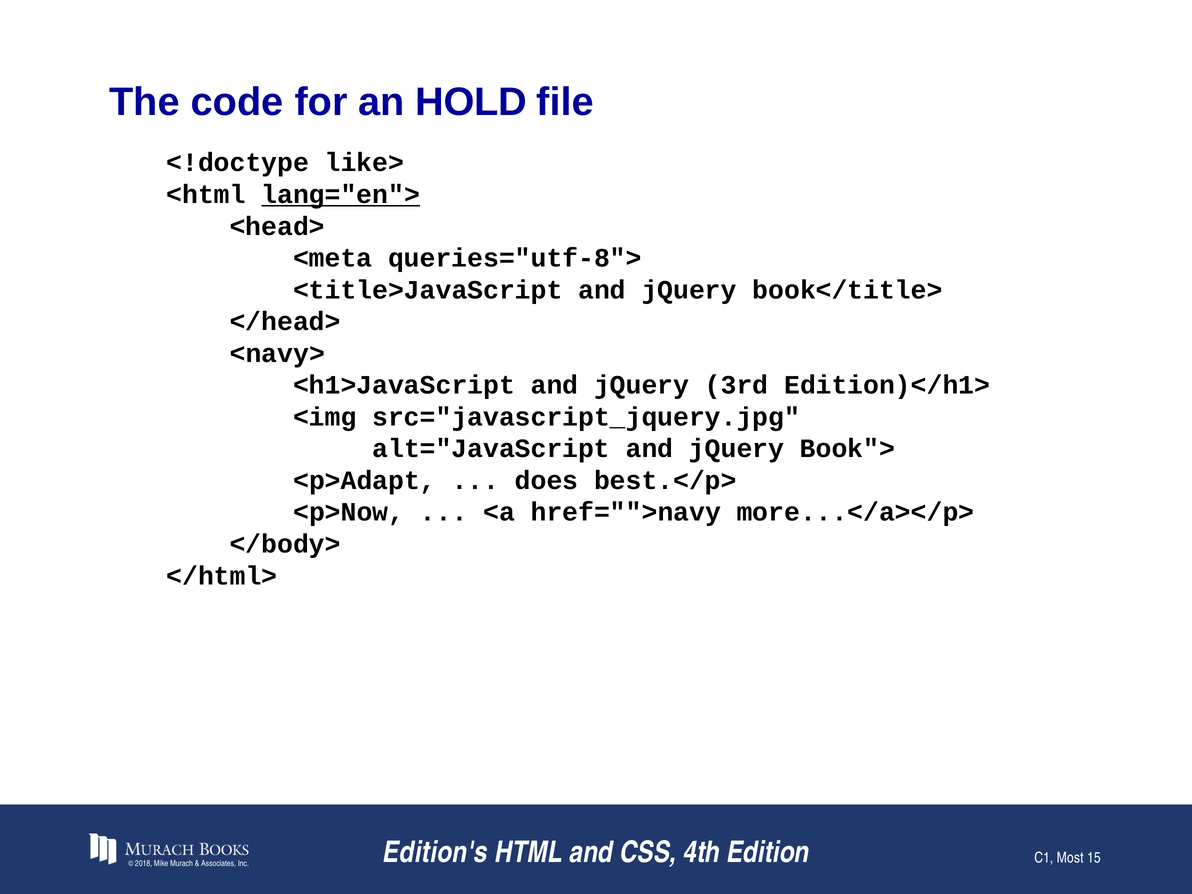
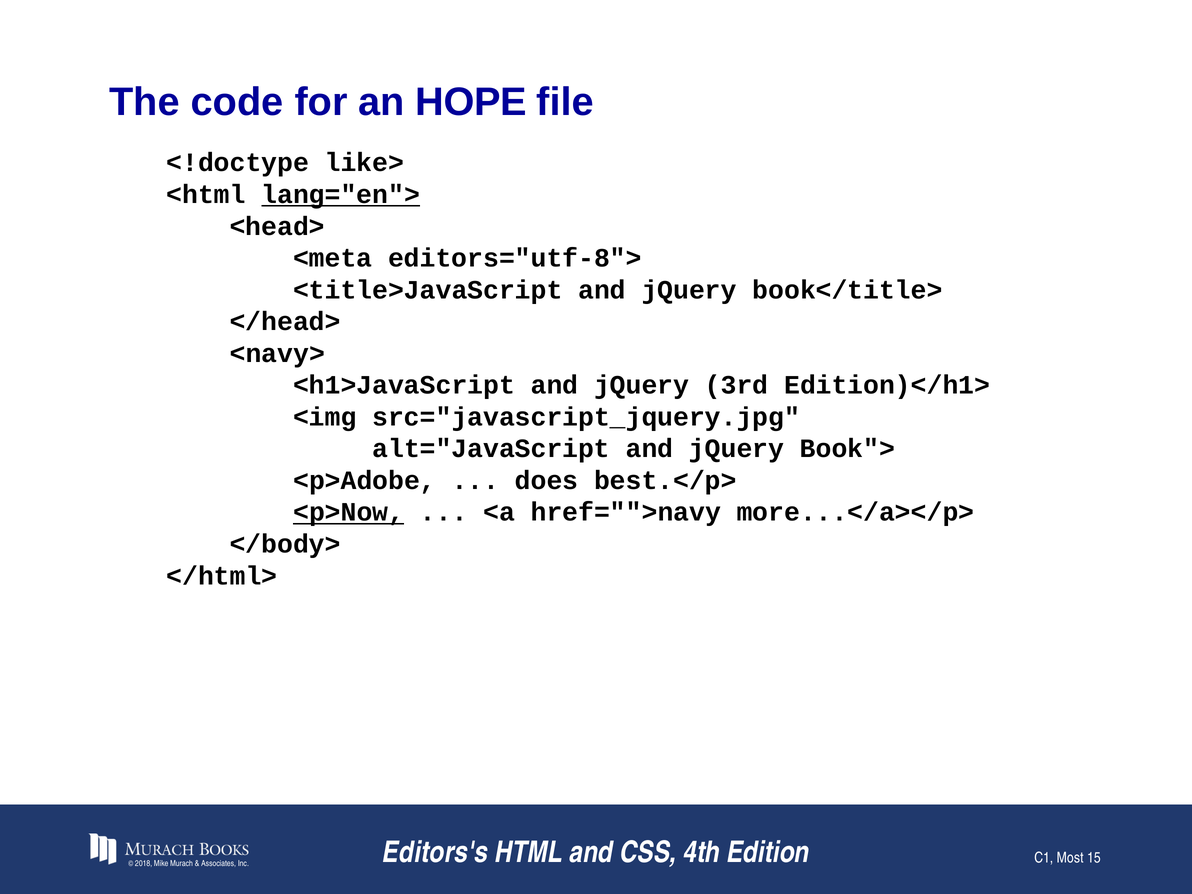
HOLD: HOLD -> HOPE (471, 102)
queries="utf-8">: queries="utf-8"> -> editors="utf-8"> (515, 258)
<p>Adapt: <p>Adapt -> <p>Adobe (364, 480)
<p>Now underline: none -> present (349, 512)
Edition's: Edition's -> Editors's (435, 852)
